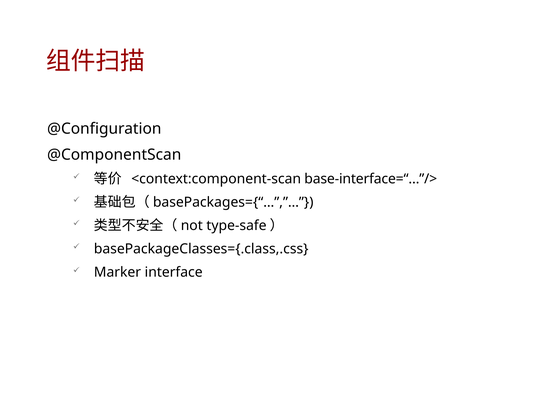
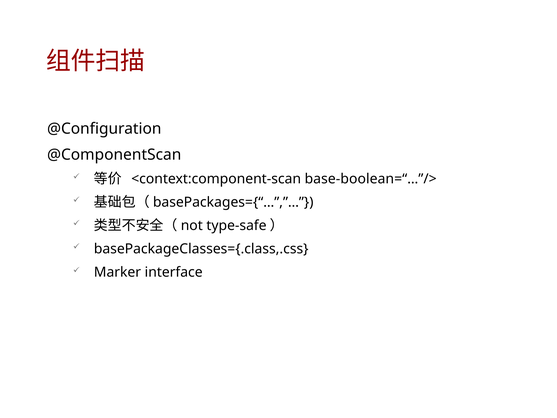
base-interface=“…”/>: base-interface=“…”/> -> base-boolean=“…”/> (371, 179)
